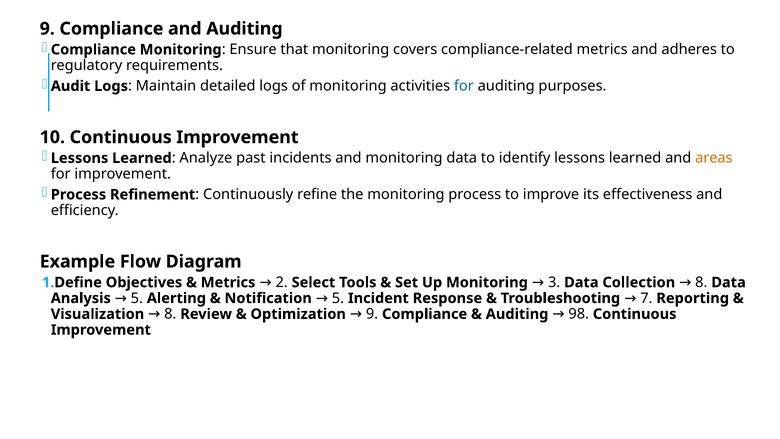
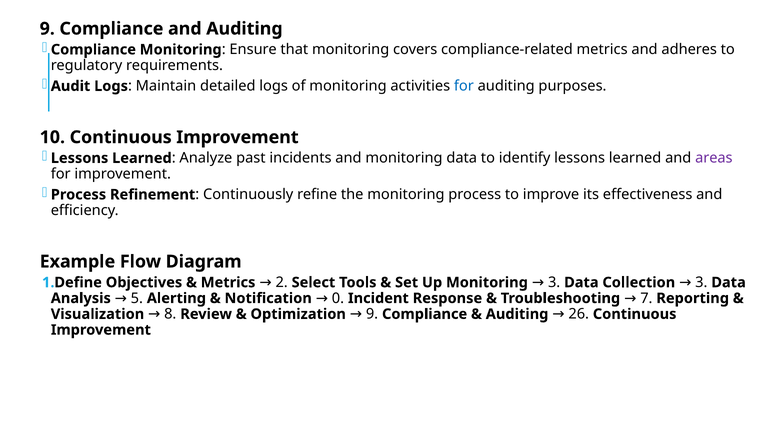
areas colour: orange -> purple (714, 158)
Collection 8: 8 -> 3 (701, 282)
Notification 5: 5 -> 0 (338, 298)
98: 98 -> 26 (579, 314)
